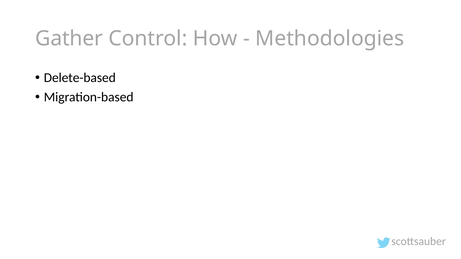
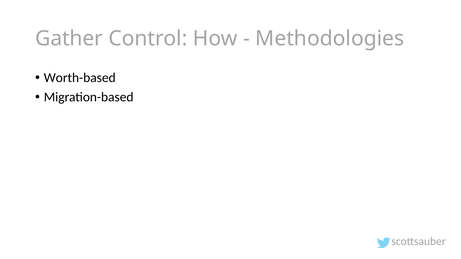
Delete-based: Delete-based -> Worth-based (80, 78)
